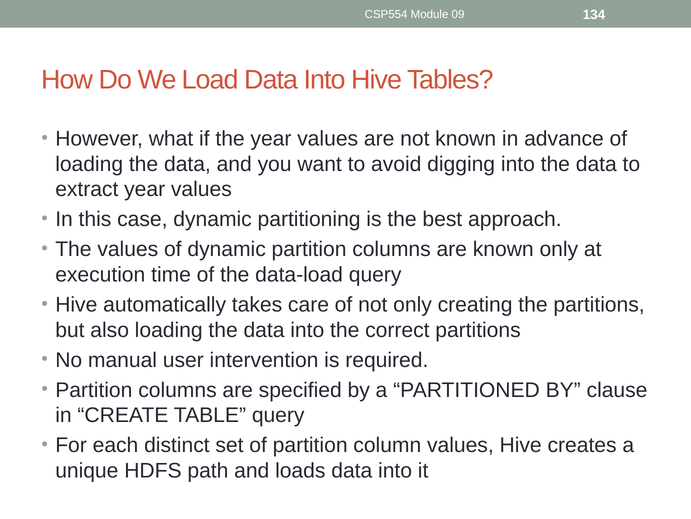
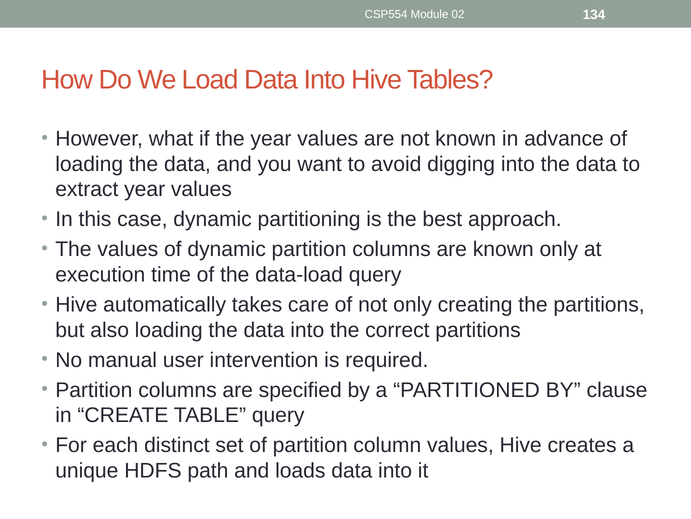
09: 09 -> 02 (458, 15)
